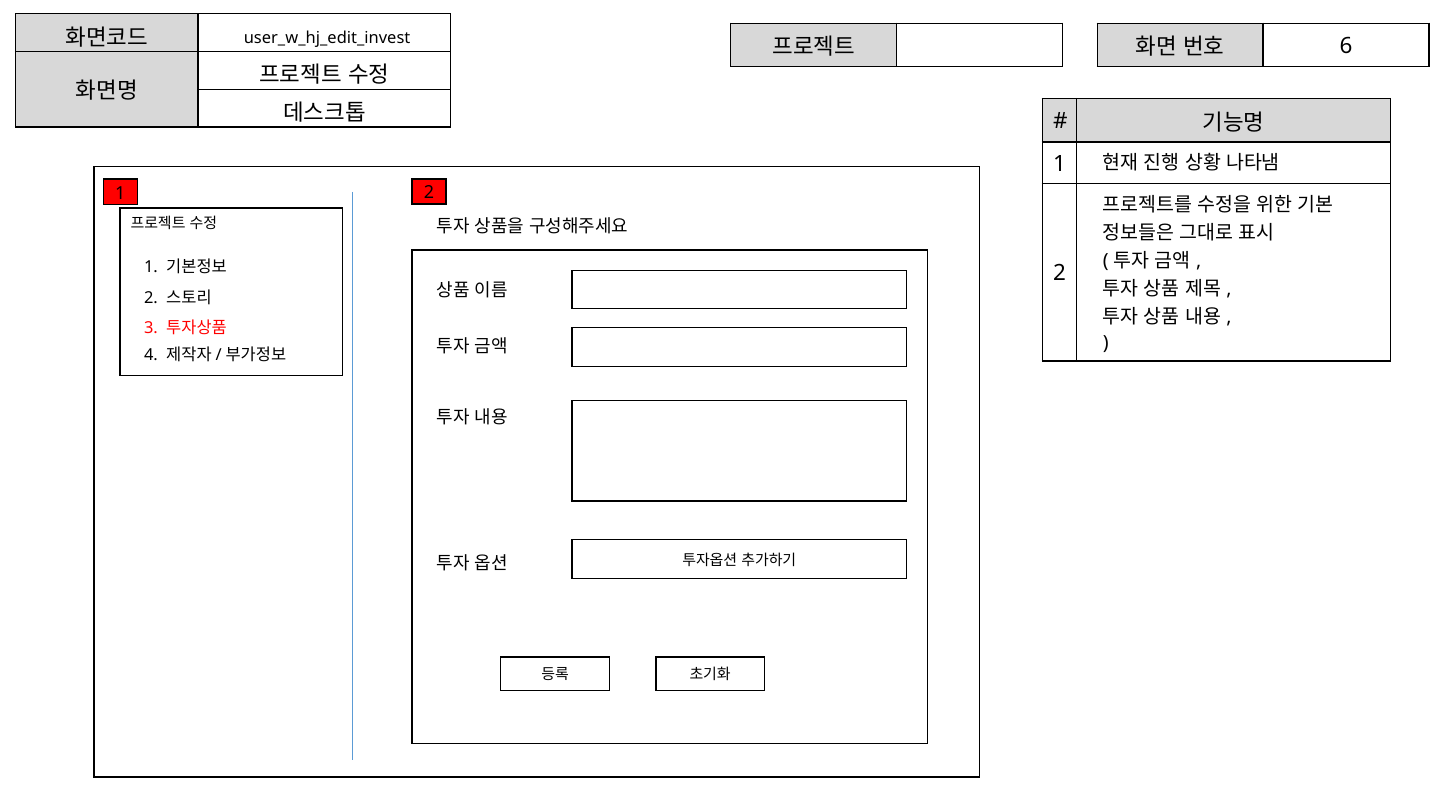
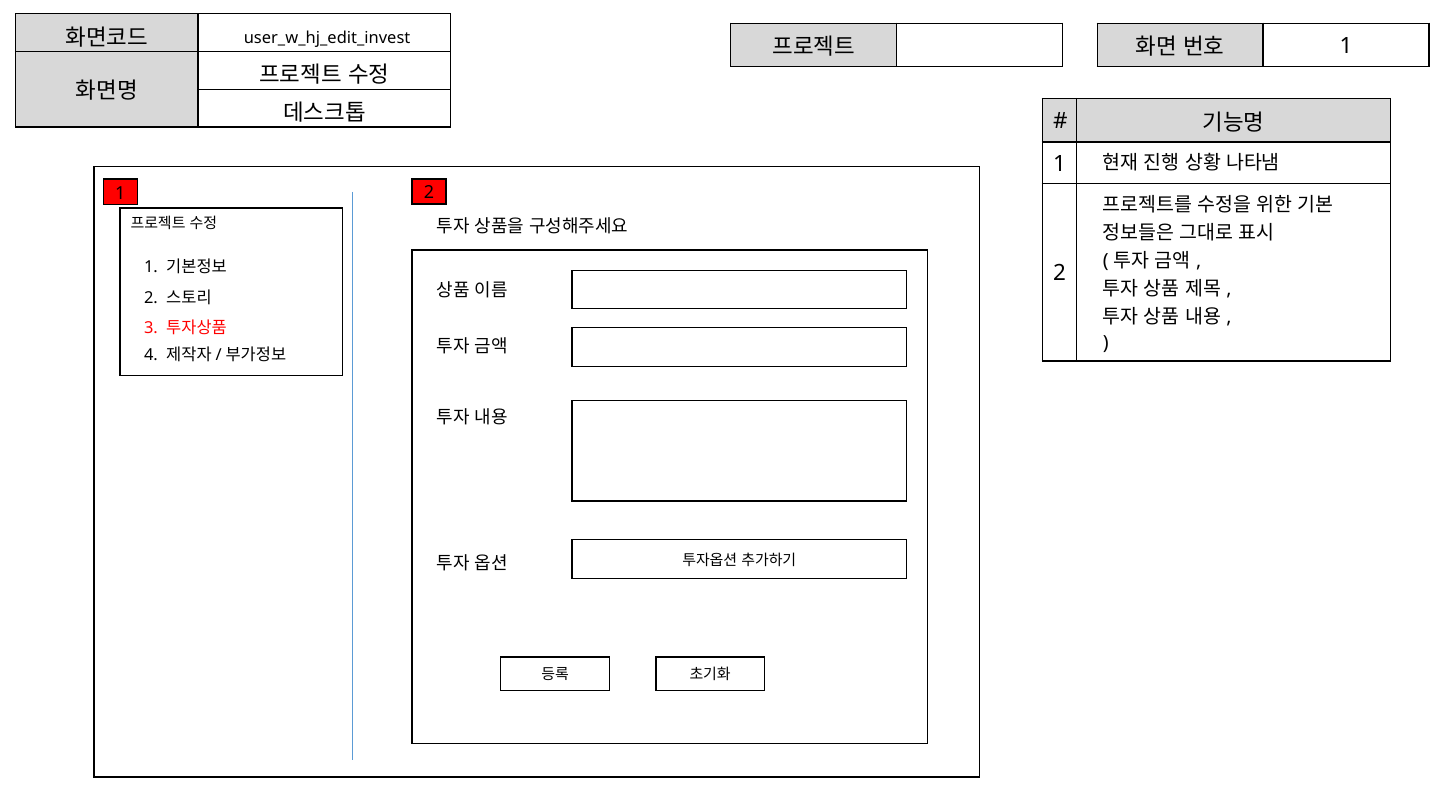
6: 6 -> 1 (1346, 46)
